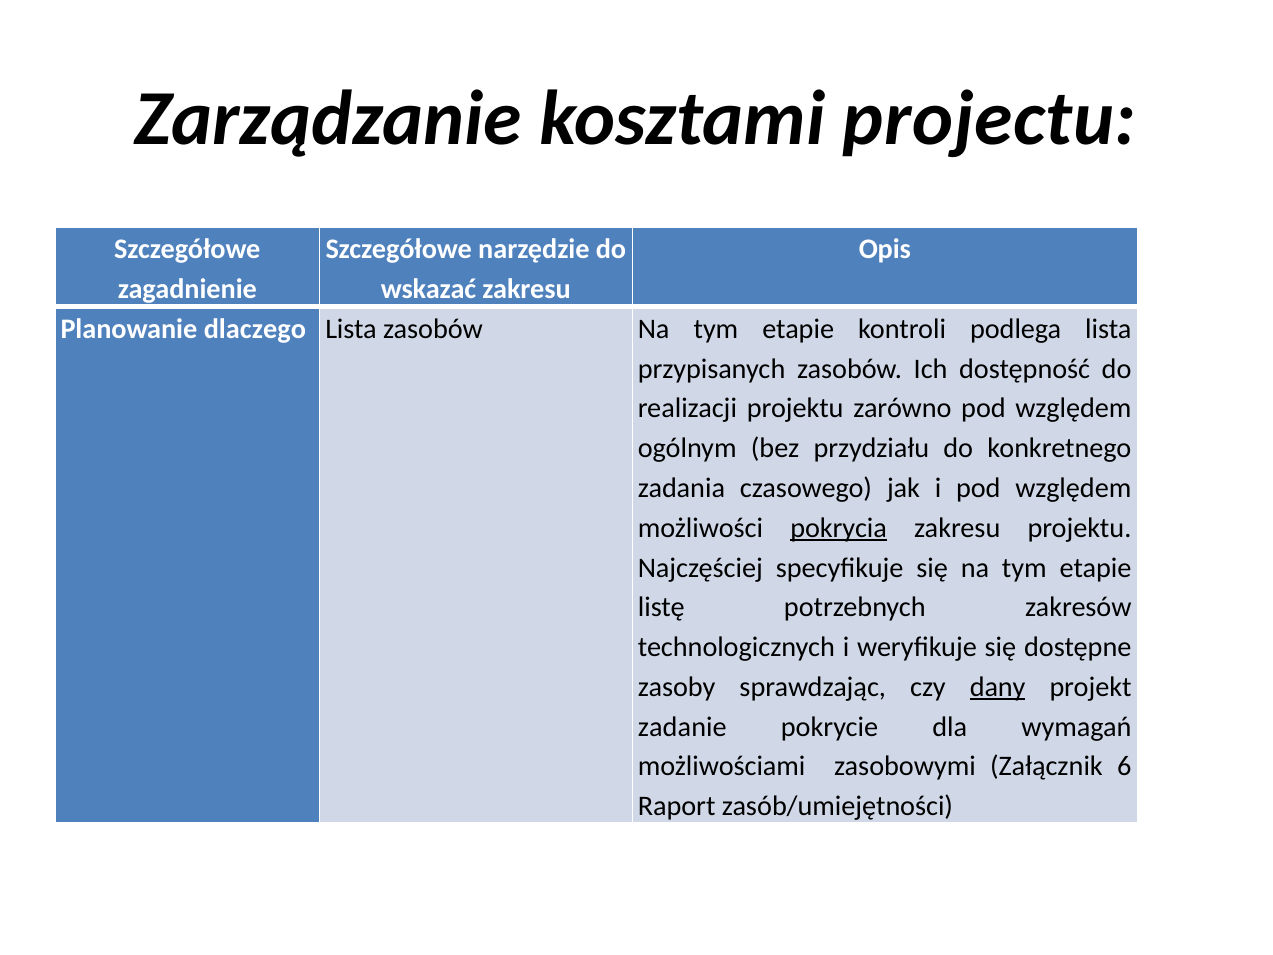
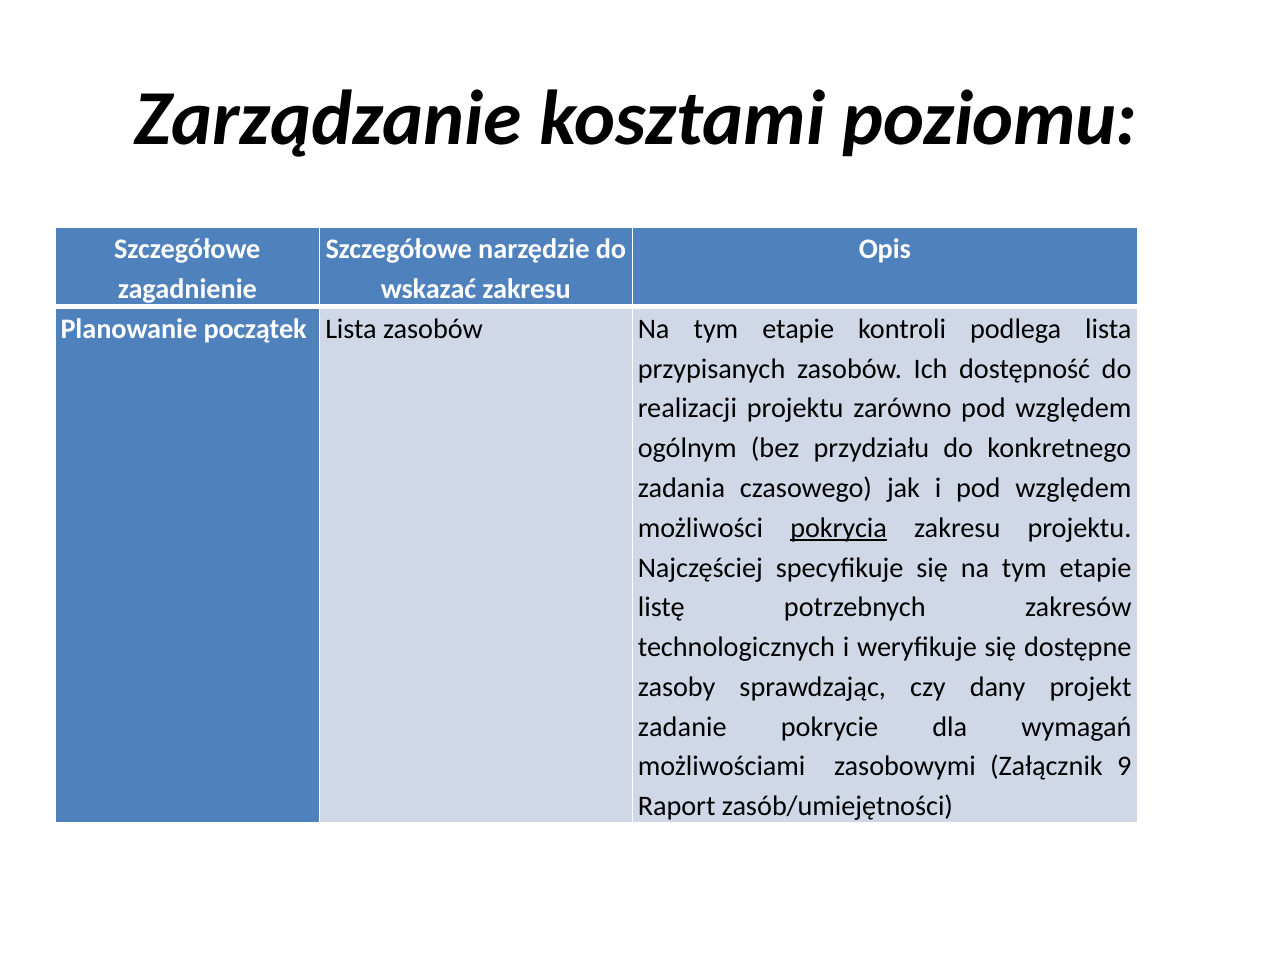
projectu: projectu -> poziomu (990, 119)
dlaczego: dlaczego -> początek (255, 329)
dany underline: present -> none (998, 687)
6: 6 -> 9 (1124, 766)
